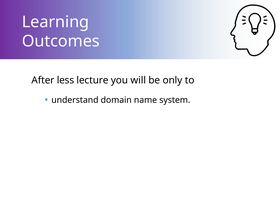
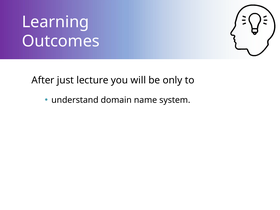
less: less -> just (65, 80)
